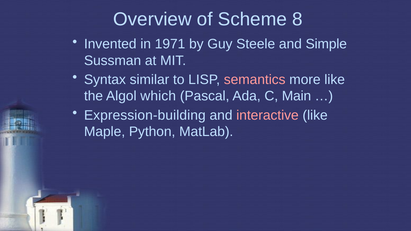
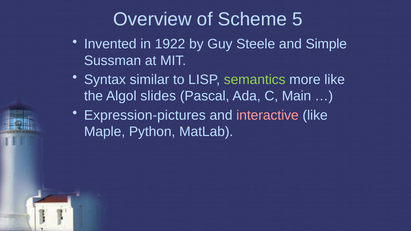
8: 8 -> 5 (297, 19)
1971: 1971 -> 1922 (170, 44)
semantics colour: pink -> light green (255, 80)
which: which -> slides (158, 96)
Expression-building: Expression-building -> Expression-pictures (145, 115)
